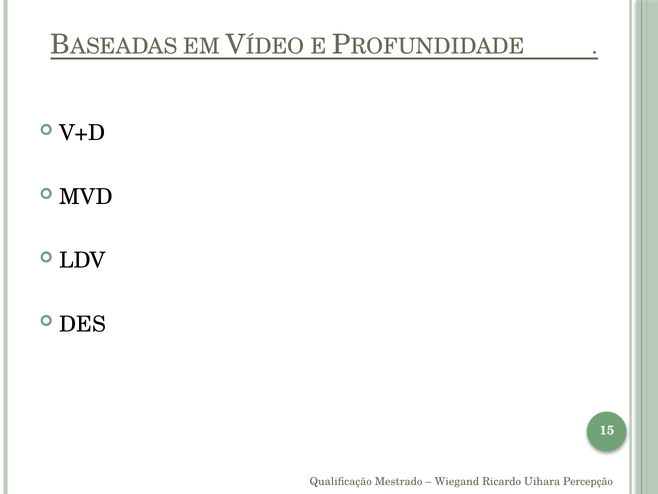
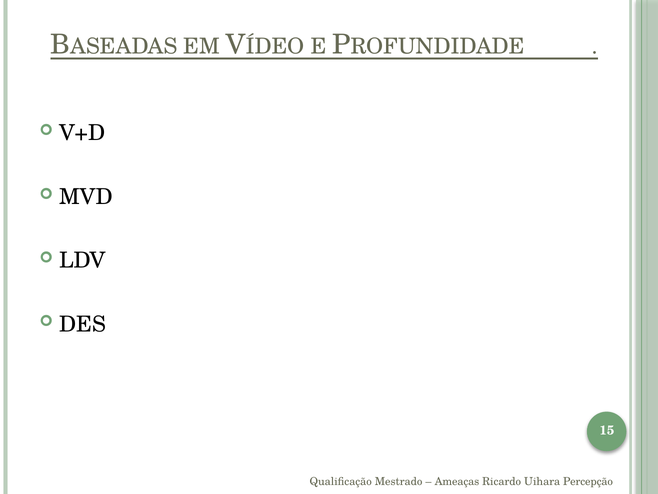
Wiegand: Wiegand -> Ameaças (457, 481)
